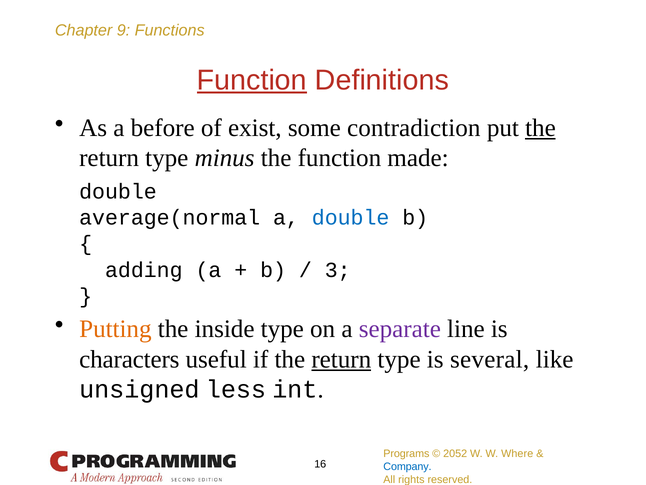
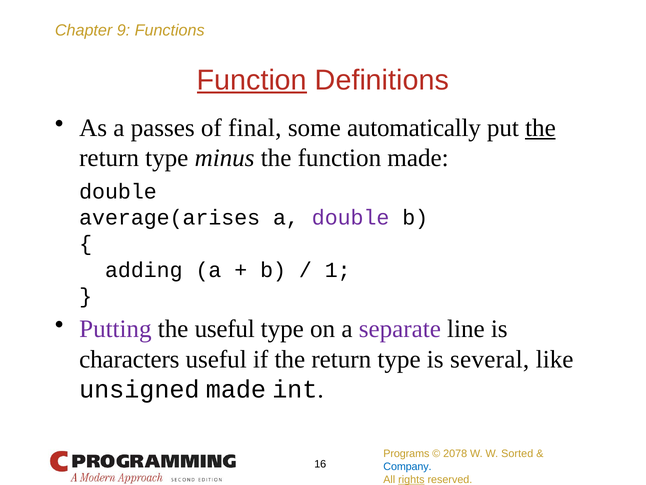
before: before -> passes (163, 128)
exist: exist -> final (255, 128)
contradiction: contradiction -> automatically (414, 128)
average(normal: average(normal -> average(arises (170, 217)
double colour: blue -> purple (351, 217)
3: 3 -> 1 (338, 270)
Putting colour: orange -> purple (115, 329)
the inside: inside -> useful (225, 329)
return underline: present -> none (341, 359)
unsigned less: less -> made (236, 389)
2052: 2052 -> 2078 (455, 453)
Where: Where -> Sorted (517, 453)
rights underline: none -> present (411, 479)
